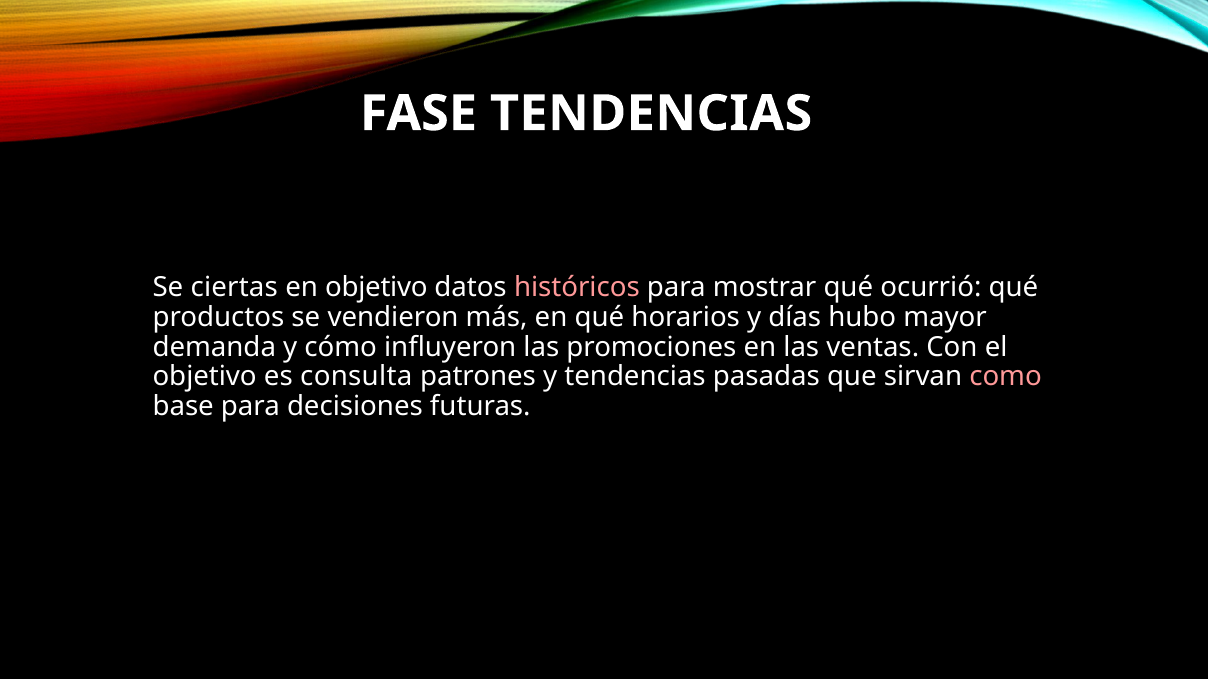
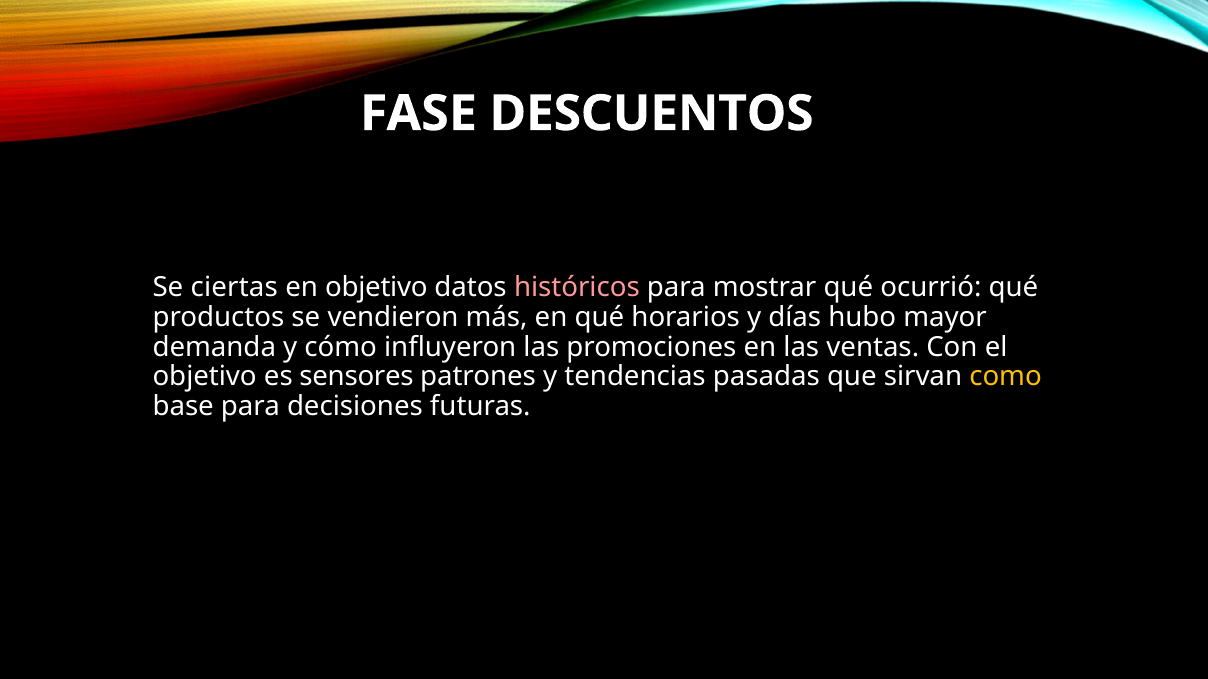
FASE TENDENCIAS: TENDENCIAS -> DESCUENTOS (652, 114)
consulta: consulta -> sensores (357, 377)
como colour: pink -> yellow (1006, 377)
